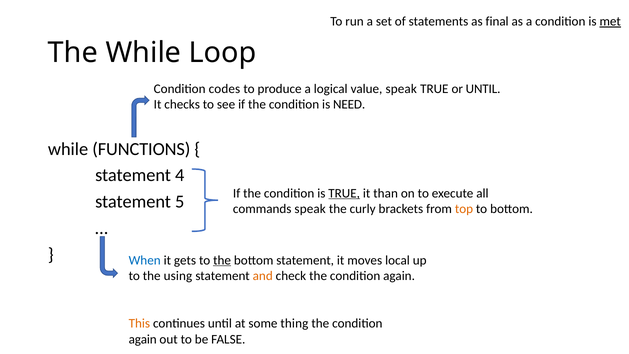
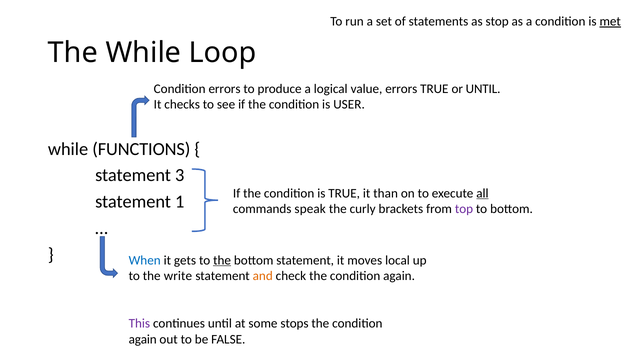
final: final -> stop (497, 21)
Condition codes: codes -> errors (225, 89)
value speak: speak -> errors (401, 89)
NEED: NEED -> USER (349, 104)
4: 4 -> 3 (180, 175)
TRUE underline: present -> none (344, 193)
all underline: none -> present (482, 193)
5: 5 -> 1 (180, 202)
top colour: orange -> purple (464, 209)
using: using -> write (178, 276)
This colour: orange -> purple (139, 323)
thing: thing -> stops (294, 323)
